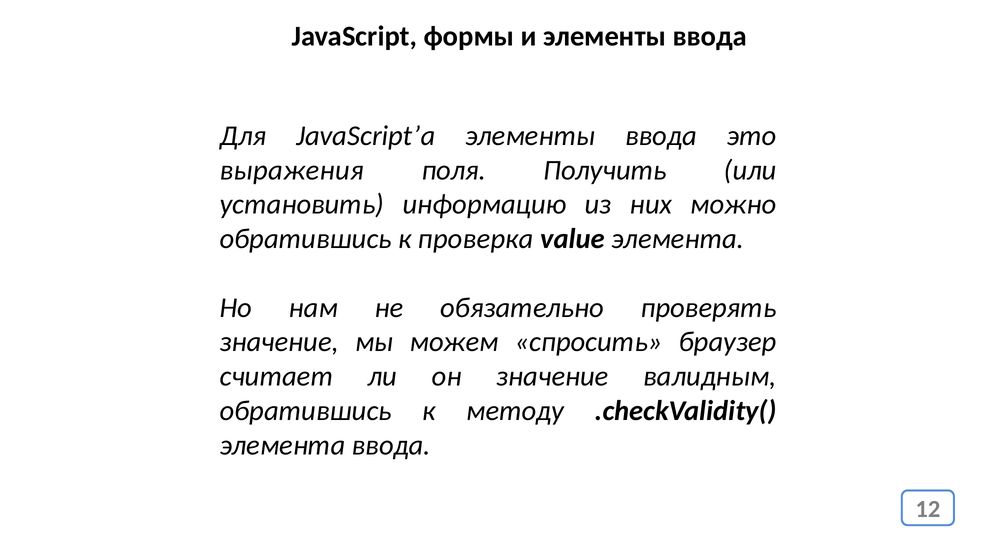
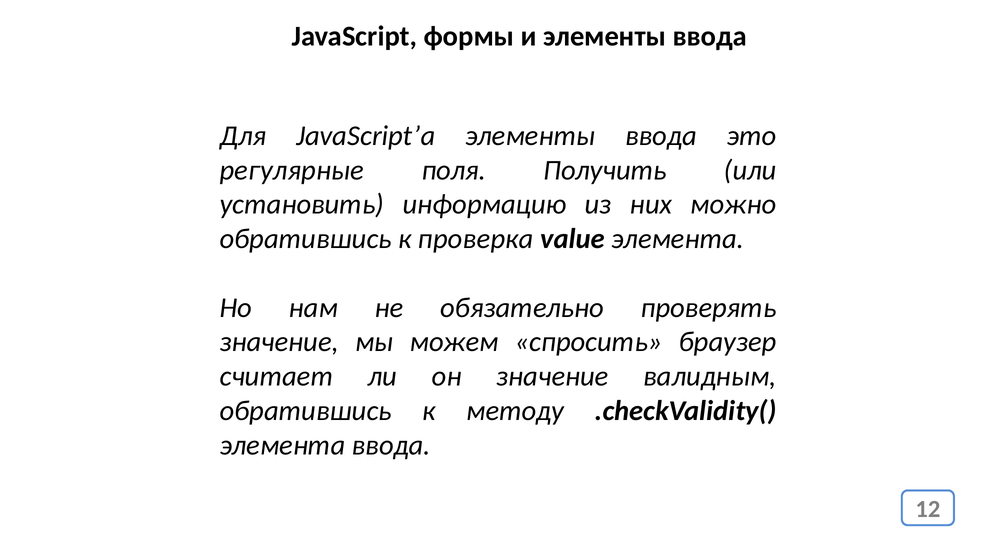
выражения: выражения -> регулярные (292, 170)
